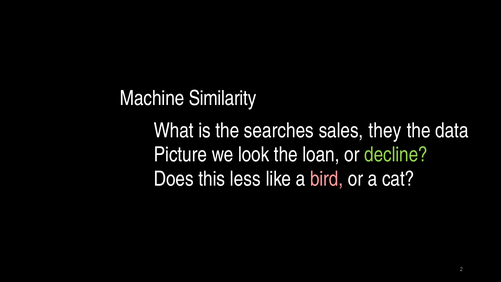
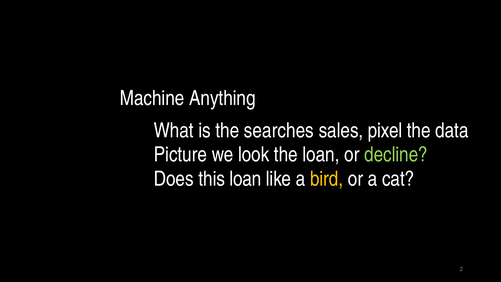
Similarity: Similarity -> Anything (222, 98)
they: they -> pixel (385, 130)
this less: less -> loan (246, 179)
bird colour: pink -> yellow (327, 179)
